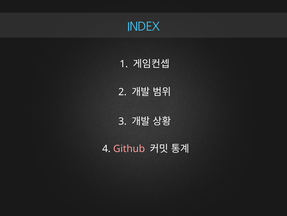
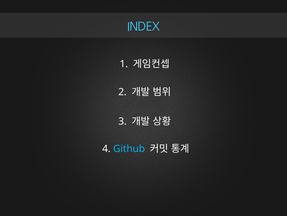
Github colour: pink -> light blue (129, 148)
